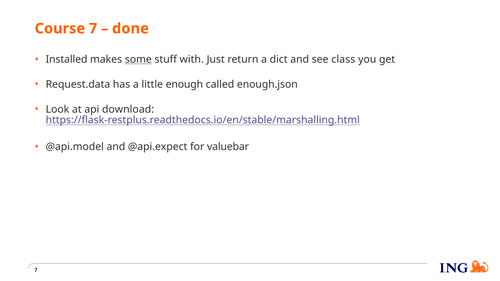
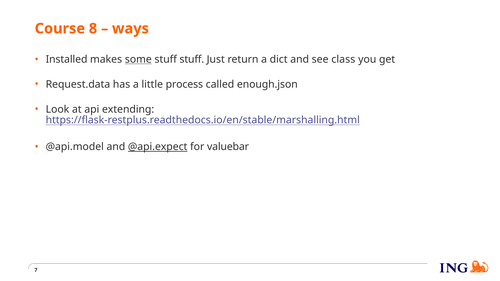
Course 7: 7 -> 8 (93, 29)
done: done -> ways (130, 29)
stuff with: with -> stuff (192, 59)
enough: enough -> process (184, 84)
download: download -> extending (128, 109)
@api.expect underline: none -> present (158, 147)
